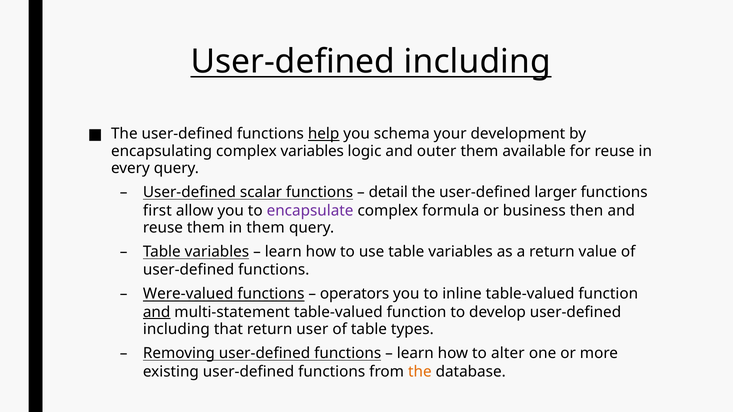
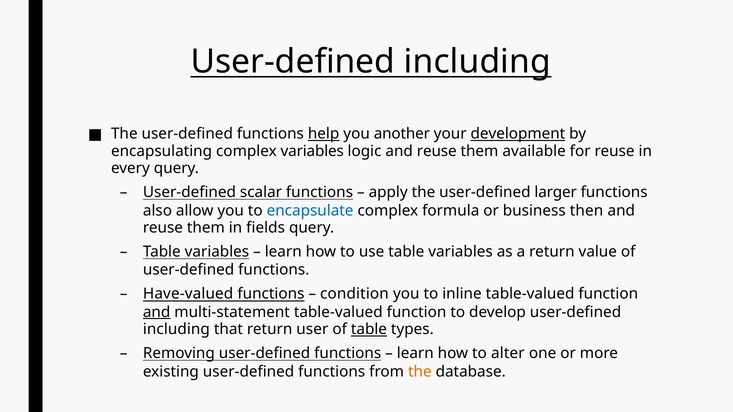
schema: schema -> another (402, 134)
development underline: none -> present (518, 134)
logic and outer: outer -> reuse (437, 151)
detail: detail -> apply (388, 193)
first: first -> also (157, 211)
encapsulate colour: purple -> blue (310, 211)
in them: them -> fields (266, 228)
Were-valued: Were-valued -> Have-valued (188, 294)
operators: operators -> condition (354, 294)
table underline: none -> present (369, 330)
